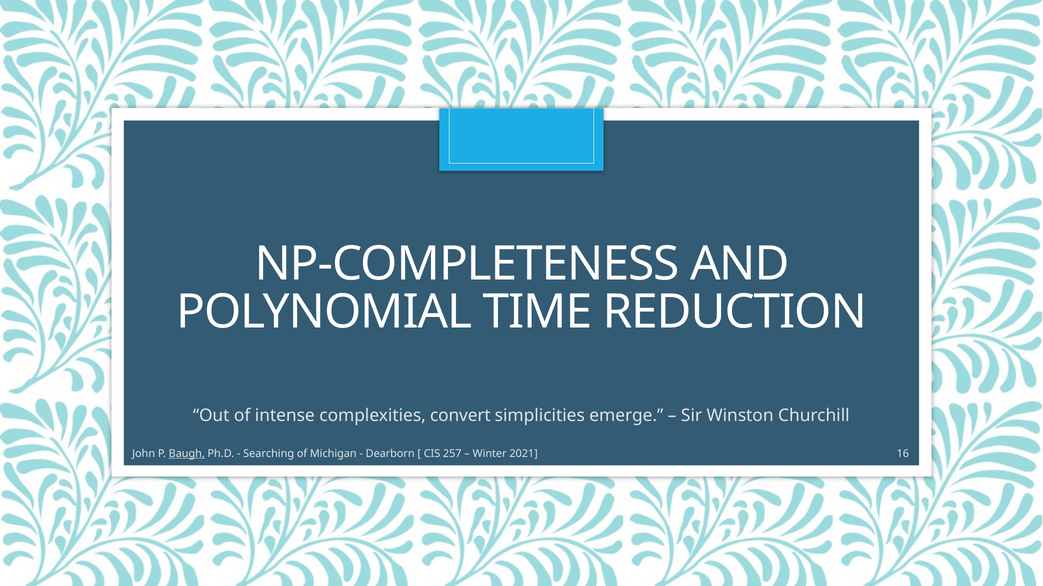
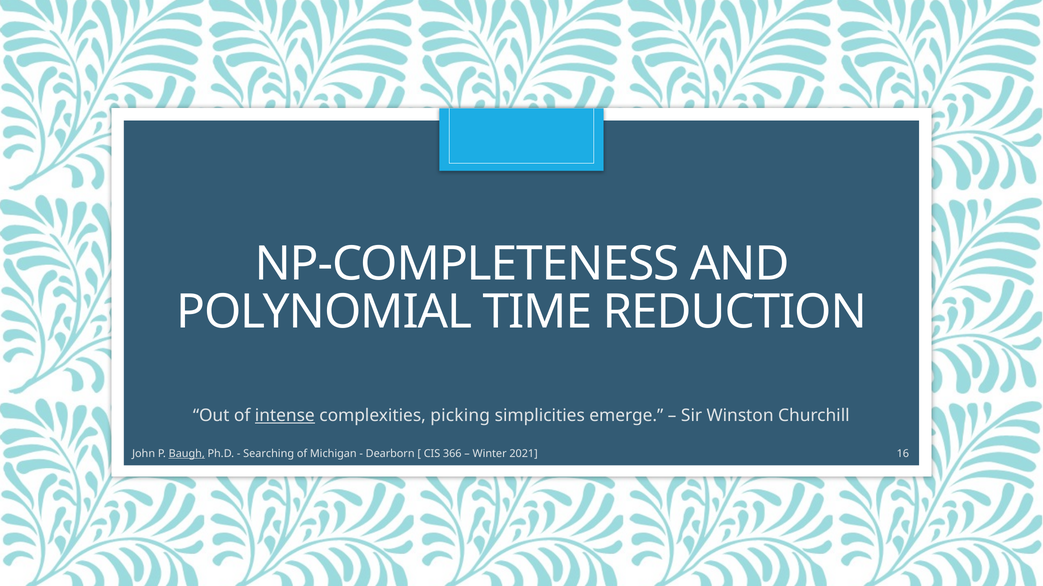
intense underline: none -> present (285, 416)
convert: convert -> picking (460, 416)
257: 257 -> 366 (452, 454)
